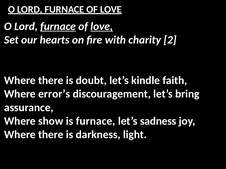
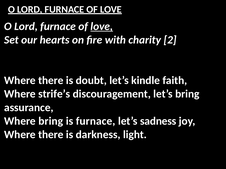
furnace underline: present -> none (58, 26)
error’s: error’s -> strife’s (54, 94)
Where show: show -> bring (51, 121)
